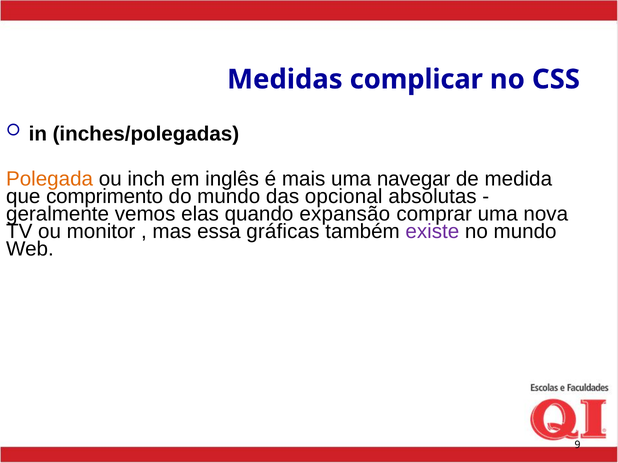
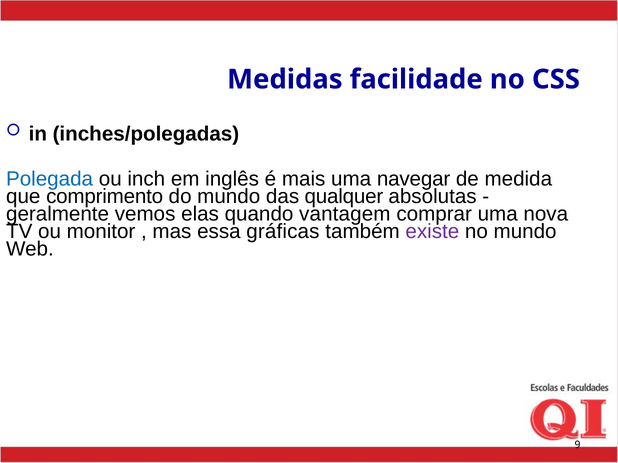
complicar: complicar -> facilidade (416, 79)
Polegada colour: orange -> blue (50, 179)
opcional: opcional -> qualquer (344, 197)
expansão: expansão -> vantagem (345, 214)
